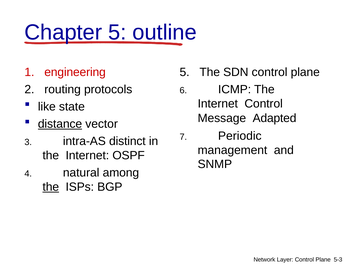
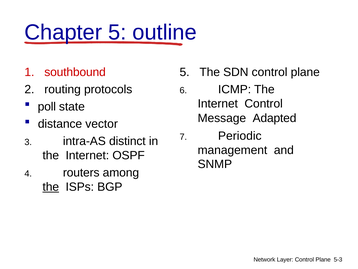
engineering: engineering -> southbound (75, 72)
like: like -> poll (47, 106)
distance underline: present -> none (60, 124)
natural: natural -> routers (81, 172)
